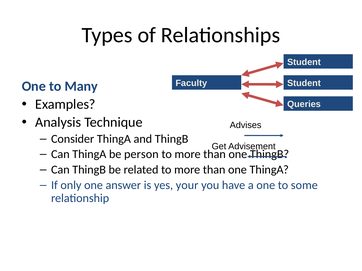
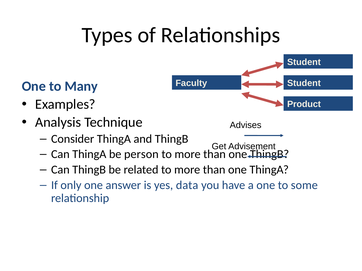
Queries: Queries -> Product (304, 104)
your: your -> data (187, 186)
